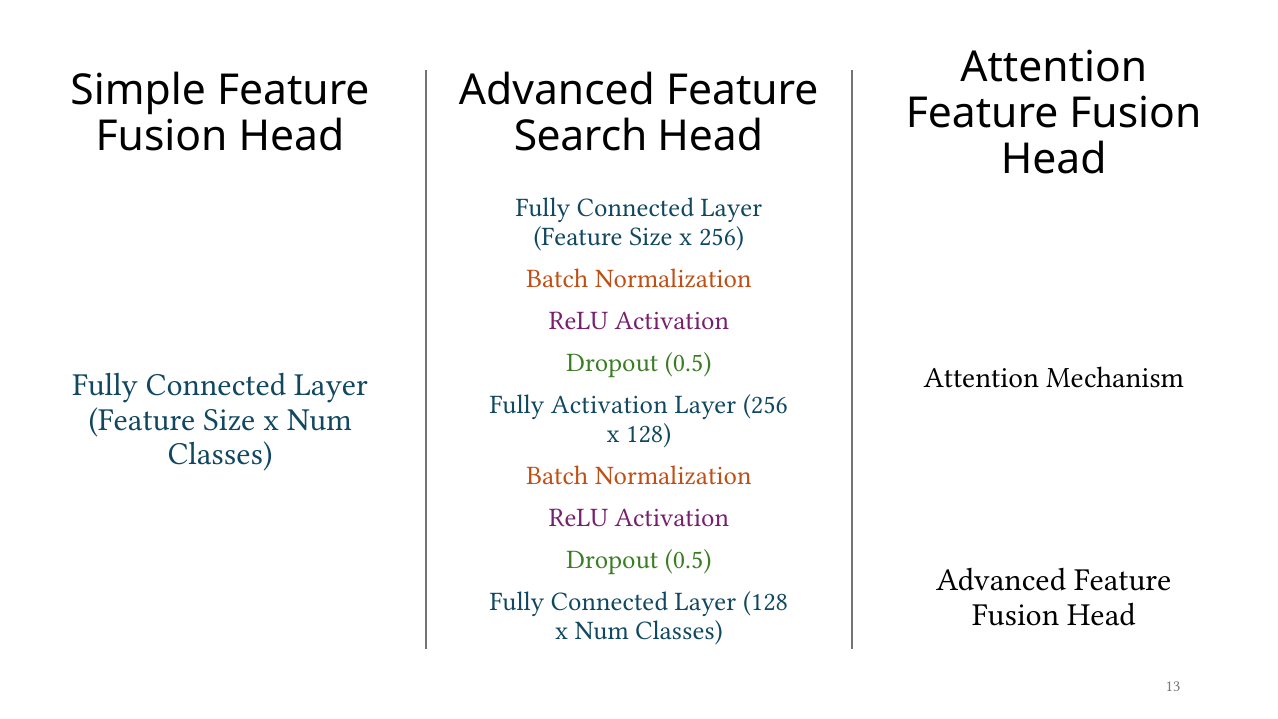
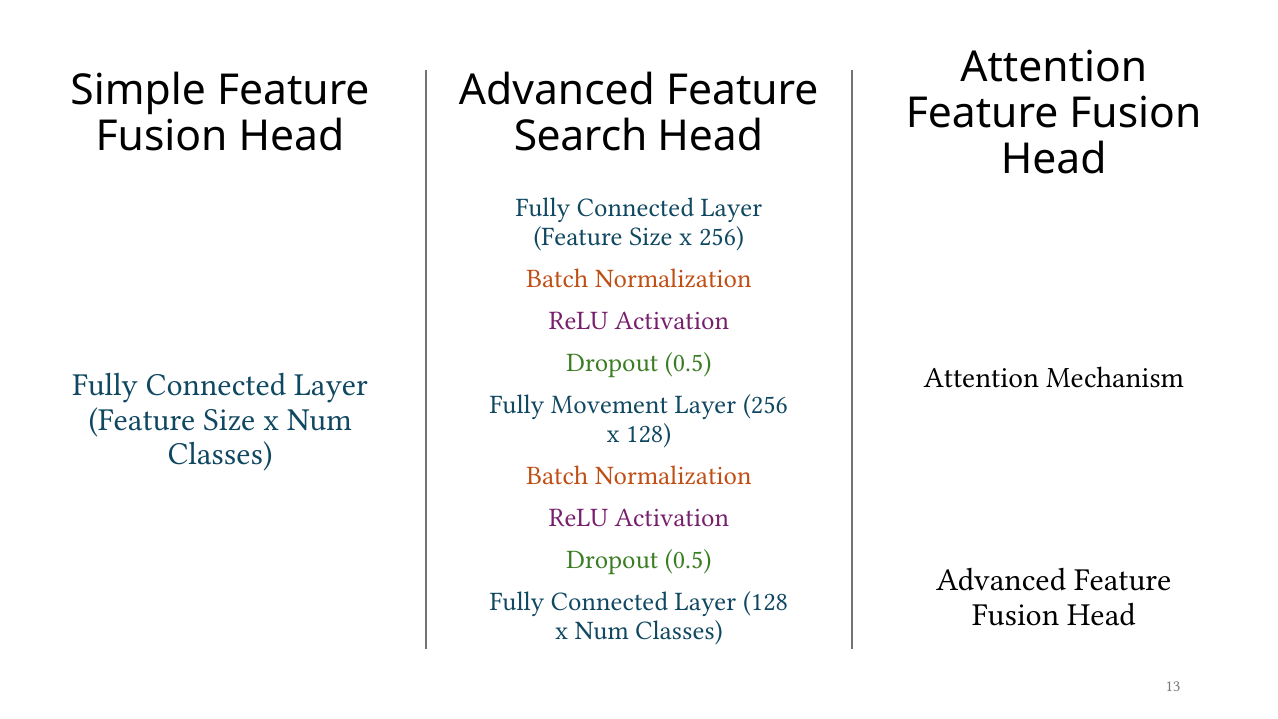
Fully Activation: Activation -> Movement (609, 405)
